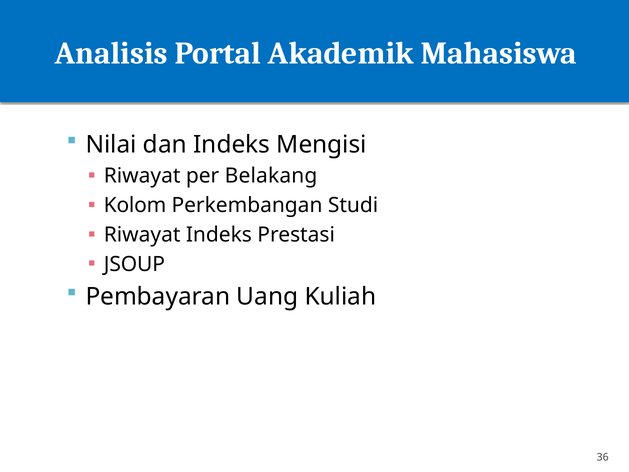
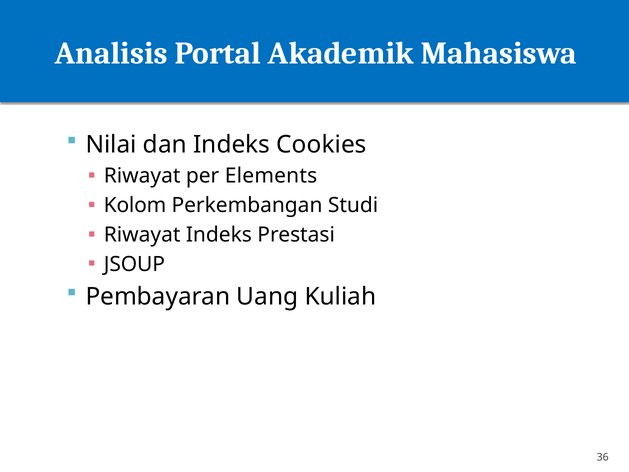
Mengisi: Mengisi -> Cookies (322, 145)
Belakang: Belakang -> Elements (271, 176)
